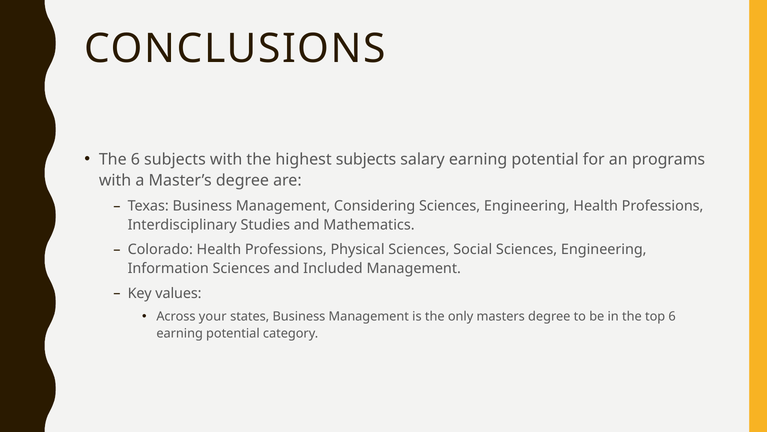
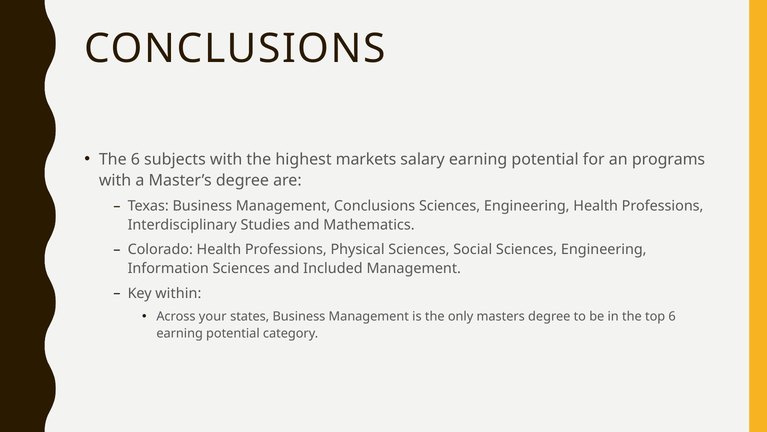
highest subjects: subjects -> markets (366, 159)
Management Considering: Considering -> Conclusions (375, 206)
values: values -> within (178, 293)
